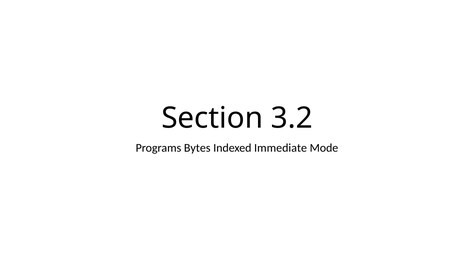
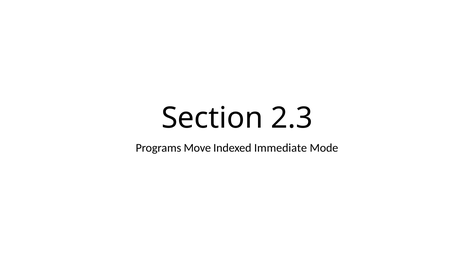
3.2: 3.2 -> 2.3 (292, 118)
Bytes: Bytes -> Move (197, 148)
